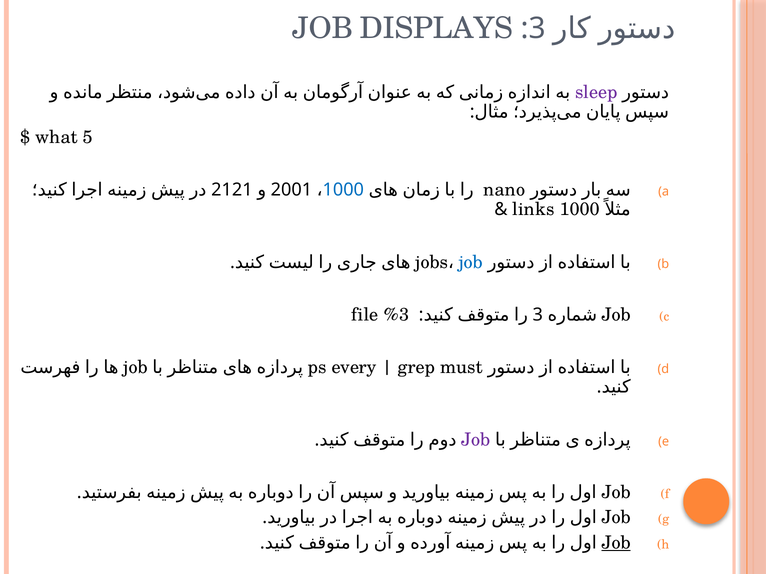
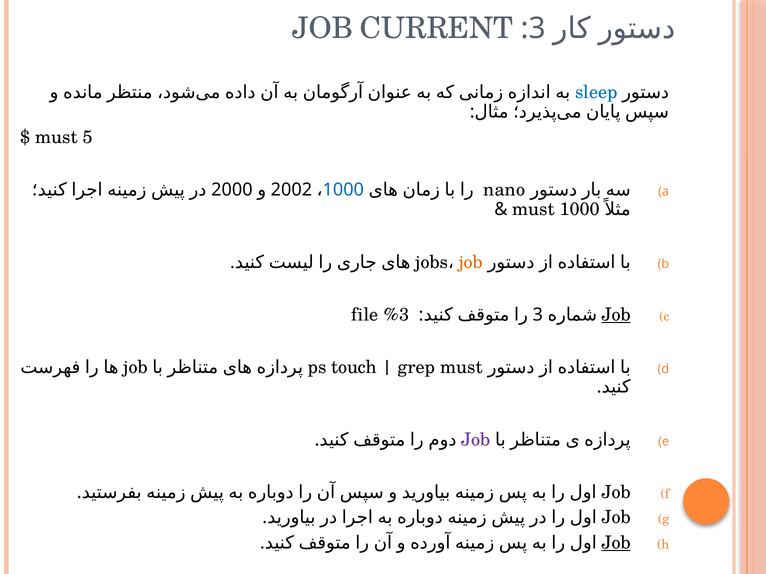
DISPLAYS: DISPLAYS -> CURRENT (437, 28)
sleep colour: purple -> blue (596, 92)
what: what -> must (57, 137)
2121: 2121 -> 2000 (232, 190)
2001: 2001 -> 2002 (291, 190)
links: links -> must (533, 210)
job colour: blue -> orange (471, 262)
Job underline: none -> present (616, 315)
every: every -> touch (354, 368)
